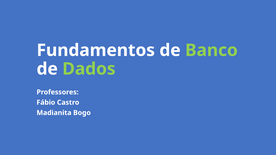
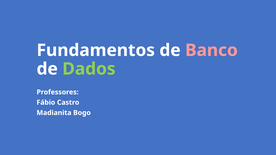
Banco colour: light green -> pink (211, 50)
